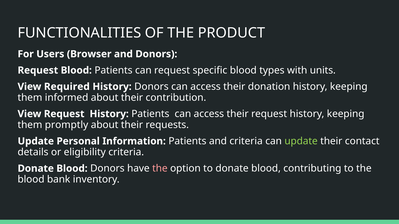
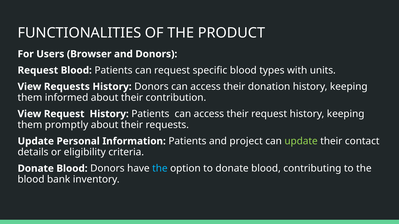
View Required: Required -> Requests (67, 87)
and criteria: criteria -> project (246, 141)
the colour: pink -> light blue (160, 169)
